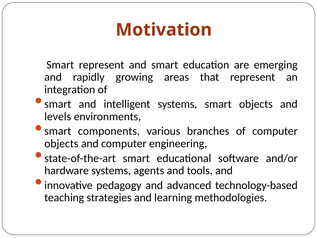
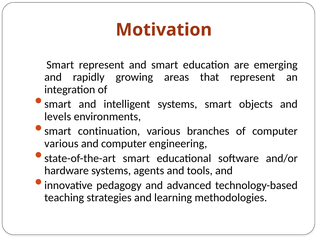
components: components -> continuation (109, 131)
objects: objects -> various (61, 143)
